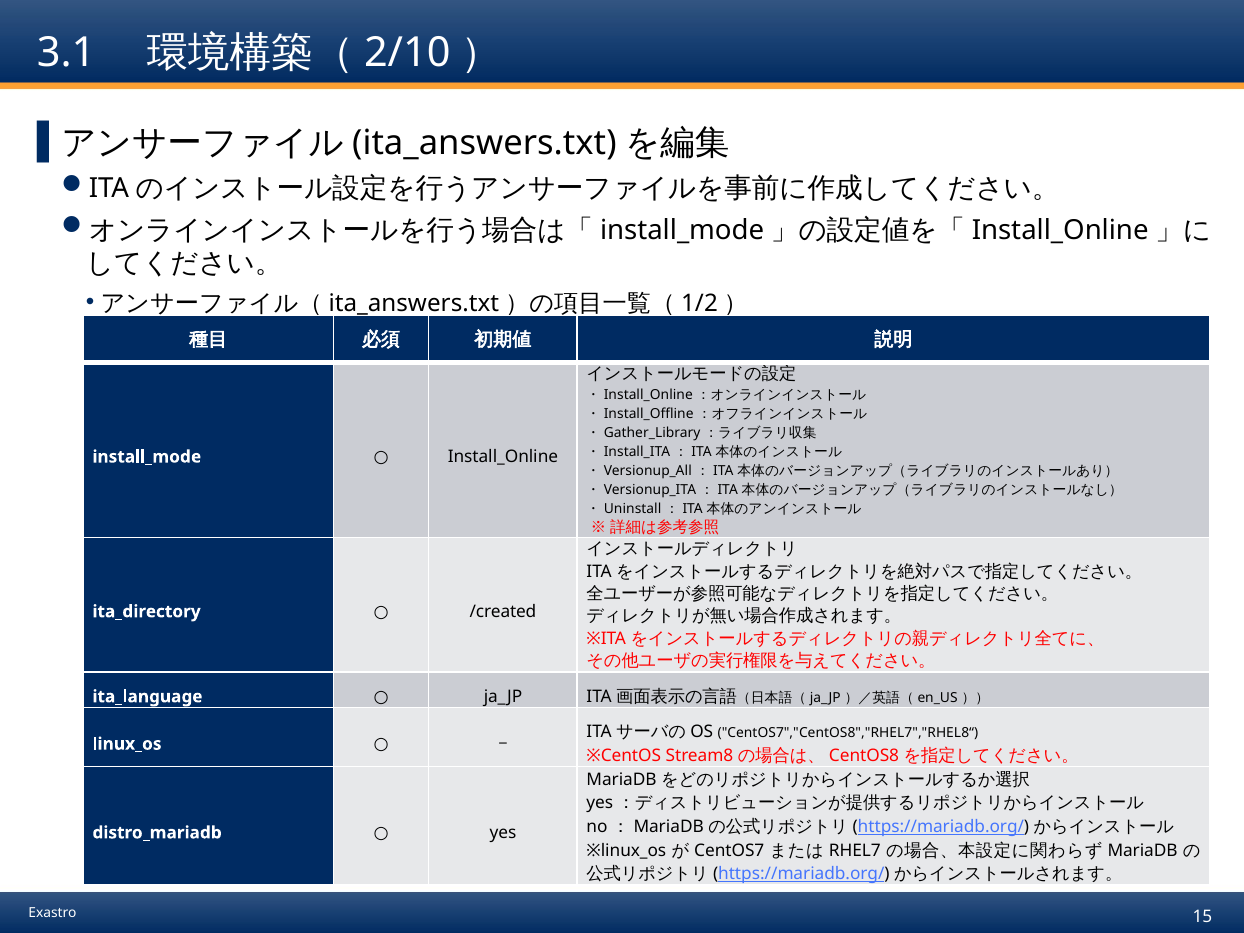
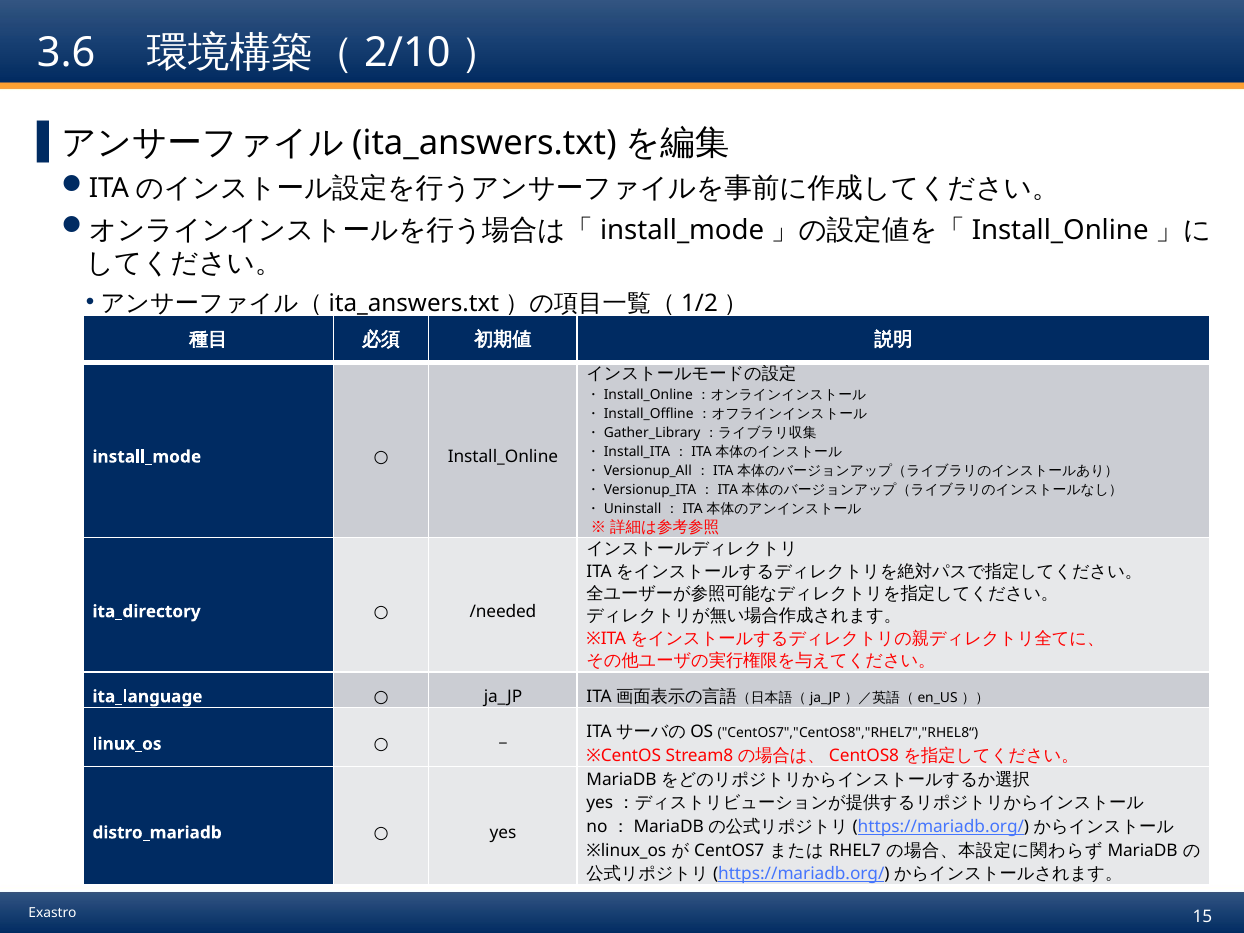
3.1: 3.1 -> 3.6 (66, 53)
/created: /created -> /needed (503, 612)
